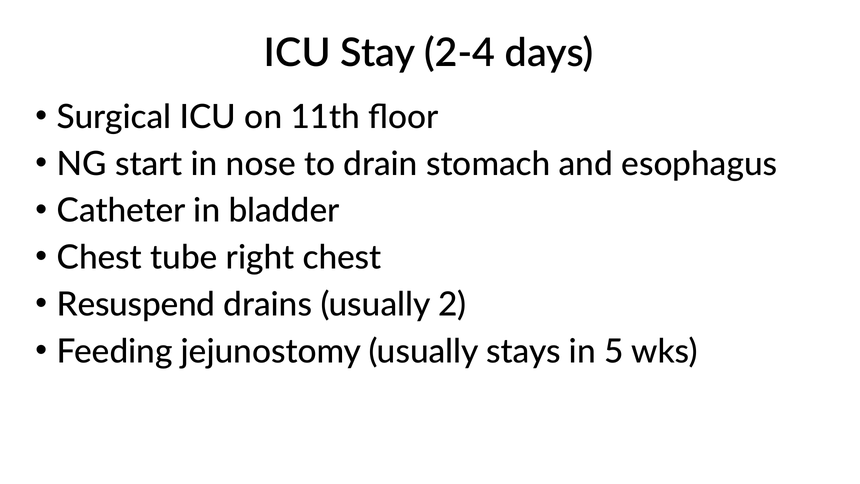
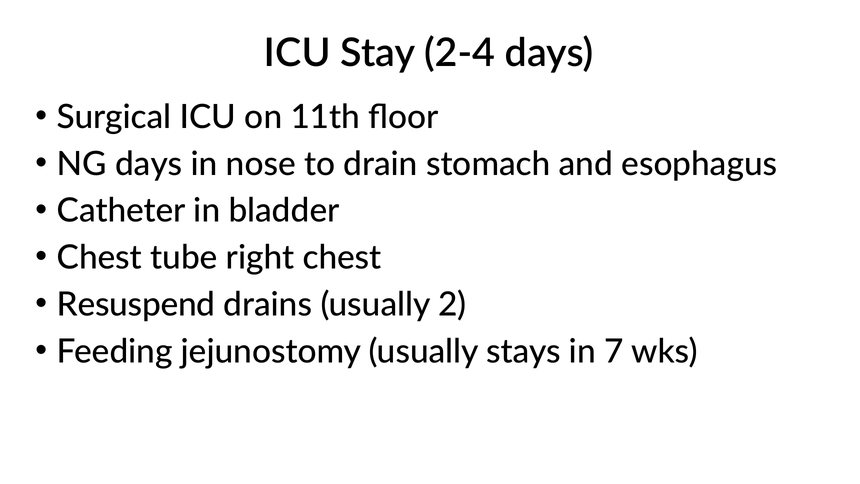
NG start: start -> days (149, 164)
5: 5 -> 7 (614, 351)
